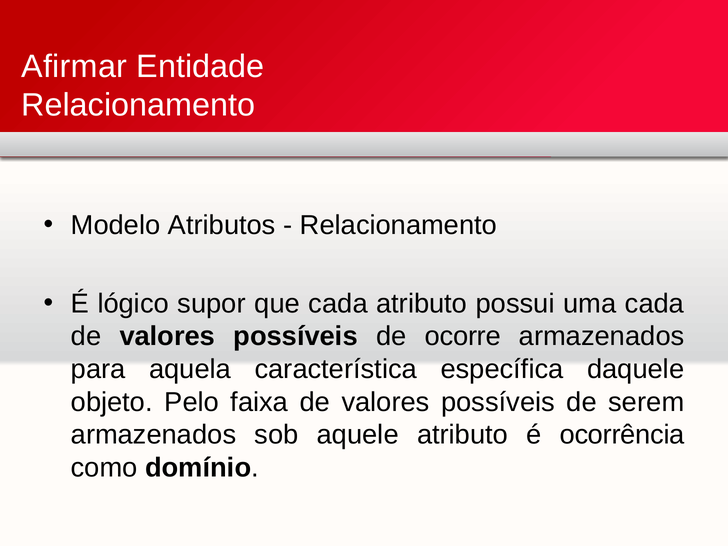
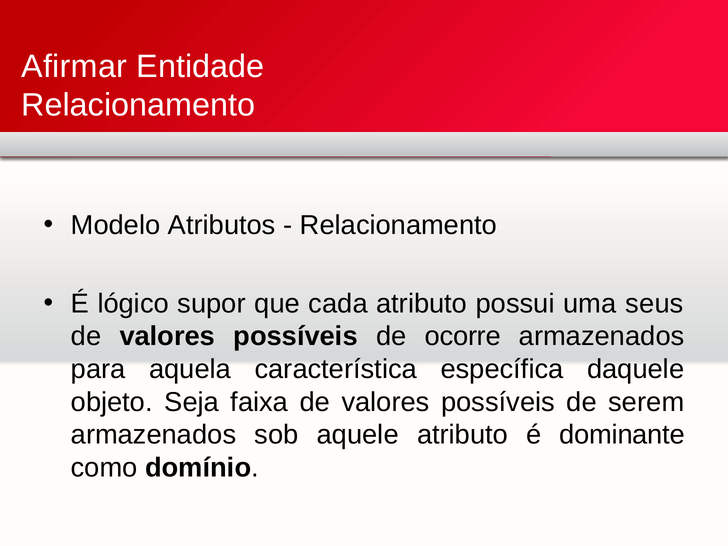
uma cada: cada -> seus (654, 304)
Pelo: Pelo -> Seja (192, 402)
ocorrência: ocorrência -> dominante (622, 435)
